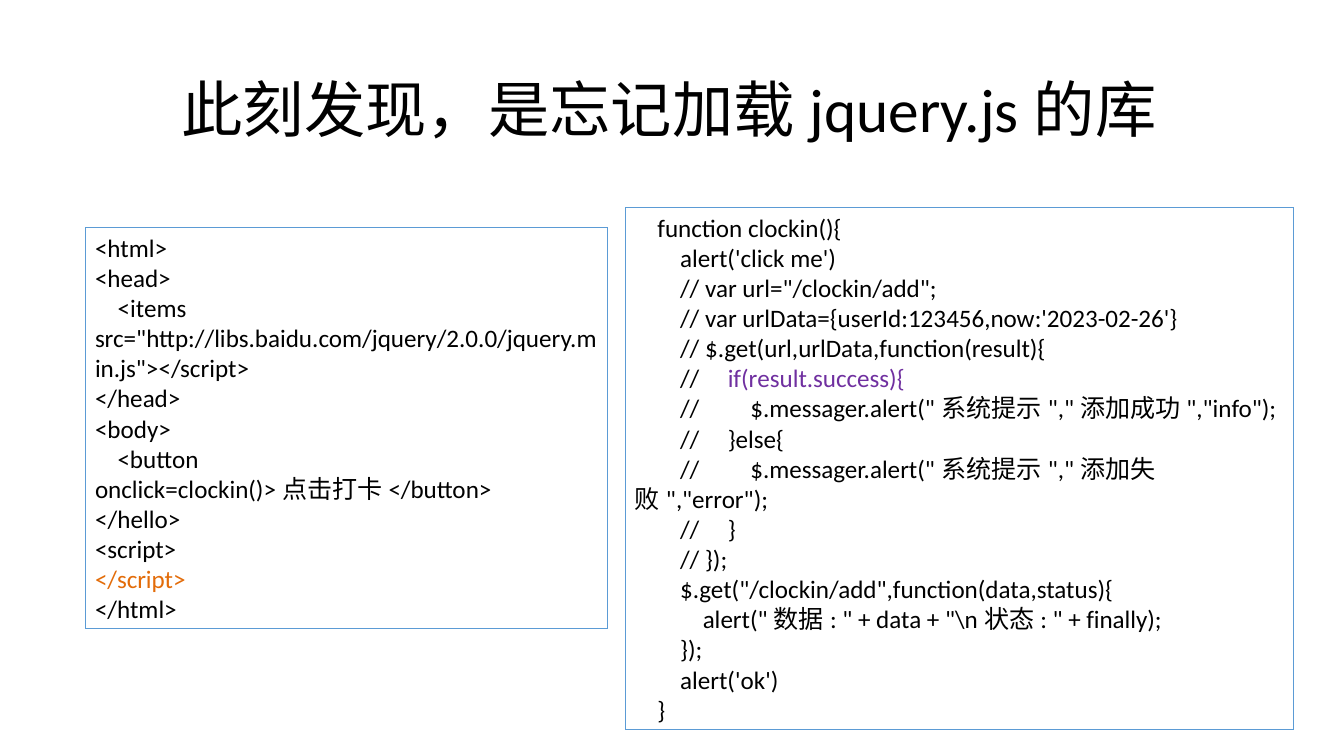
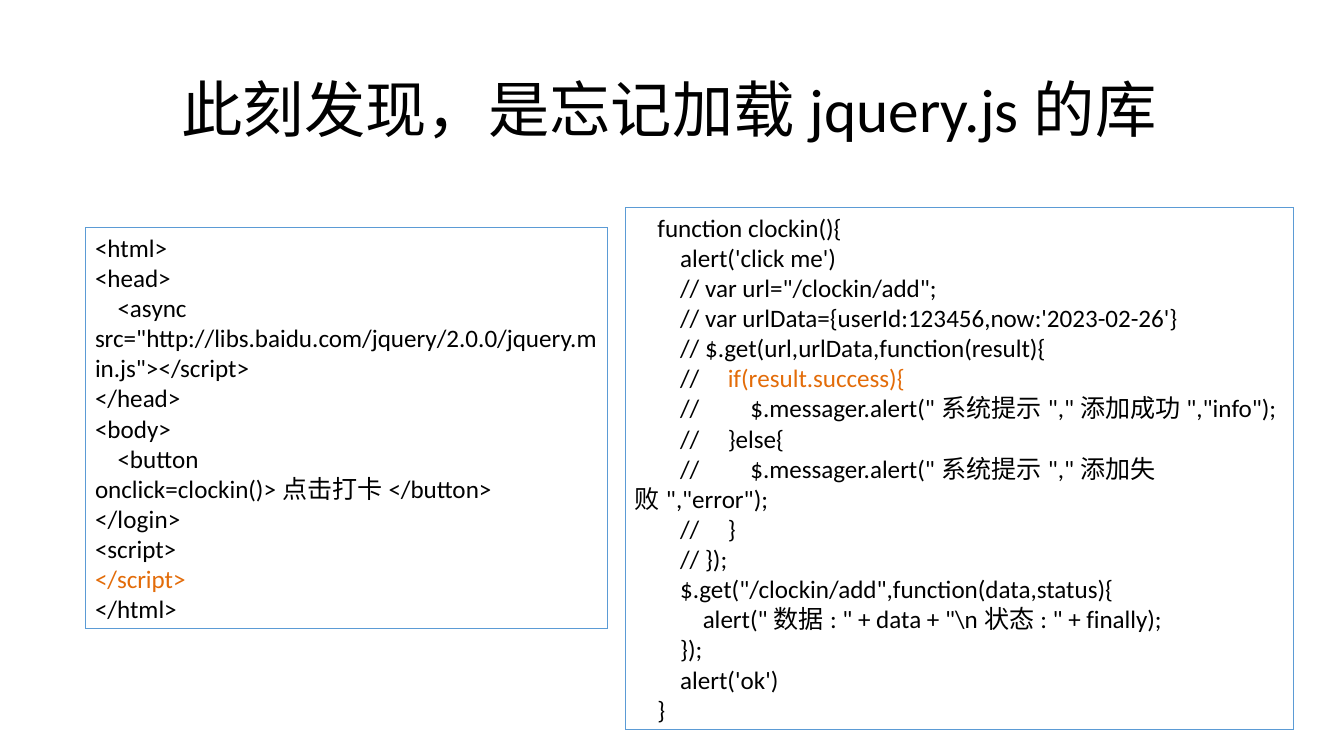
<items: <items -> <async (152, 309)
if(result.success){ colour: purple -> orange (816, 379)
</hello>: </hello> -> </login> (138, 520)
